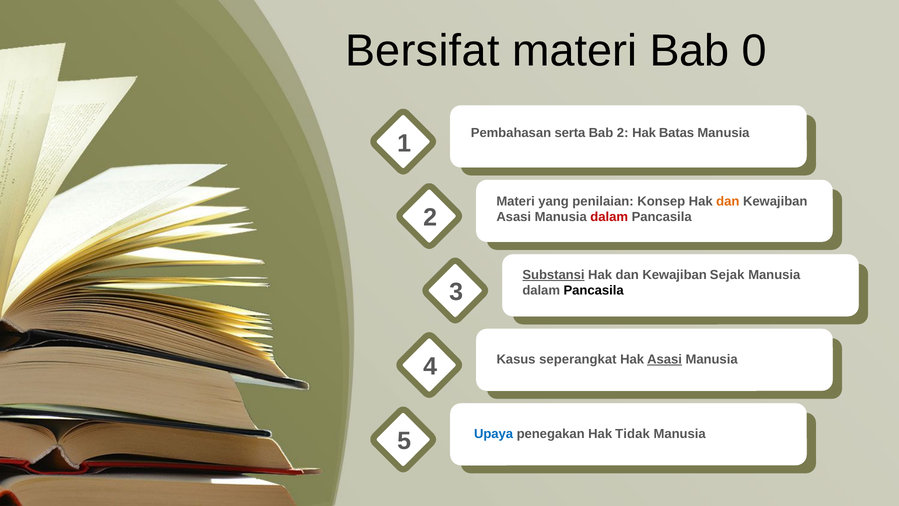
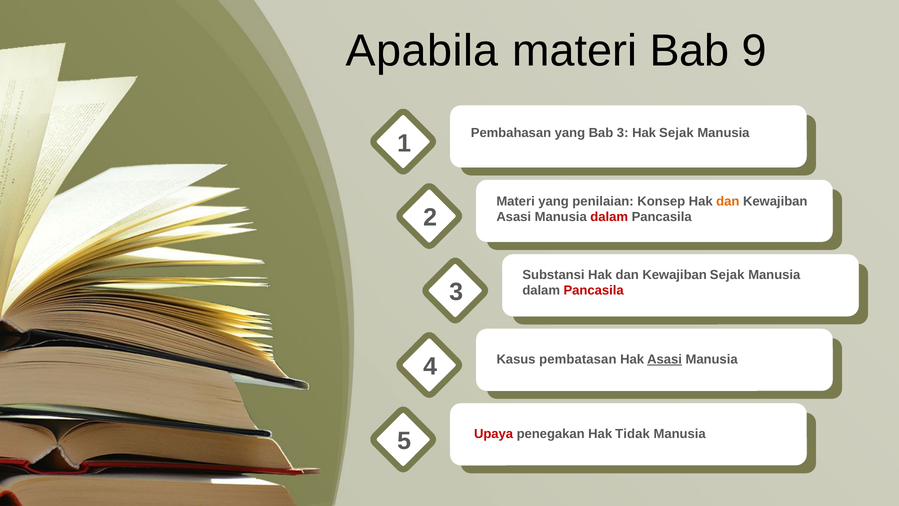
Bersifat: Bersifat -> Apabila (422, 51)
0: 0 -> 9 (754, 51)
Pembahasan serta: serta -> yang (570, 133)
Bab 2: 2 -> 3 (623, 133)
Hak Batas: Batas -> Sejak (676, 133)
Substansi underline: present -> none (553, 275)
Pancasila colour: black -> red (594, 290)
seperangkat: seperangkat -> pembatasan (578, 359)
Upaya colour: blue -> red (494, 434)
